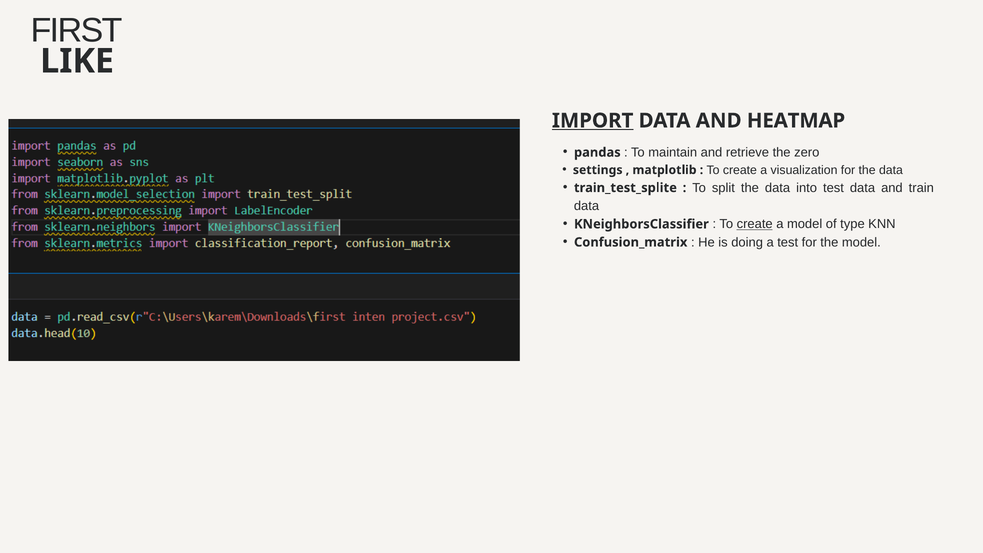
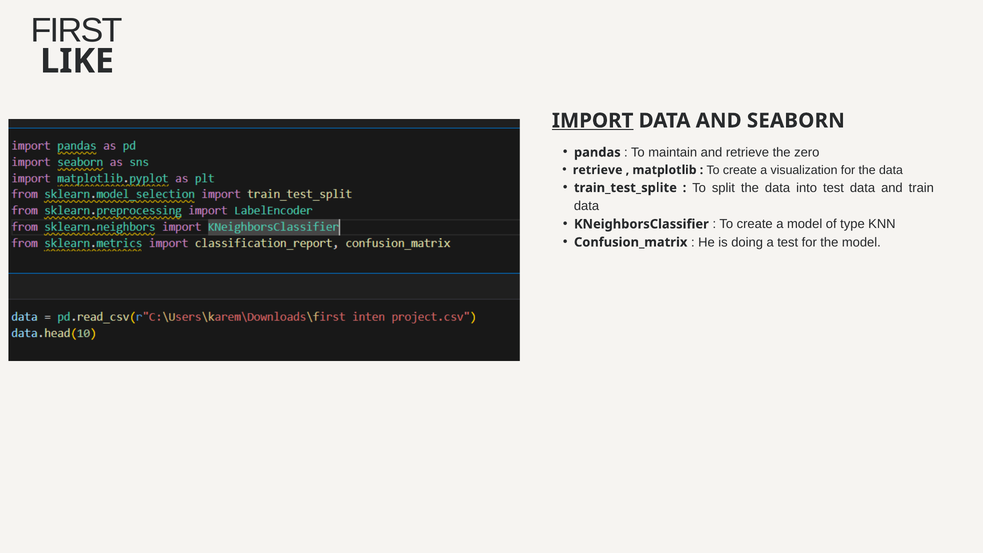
HEATMAP: HEATMAP -> SEABORN (796, 121)
settings: settings -> retrieve (598, 170)
create underline: present -> none (755, 224)
